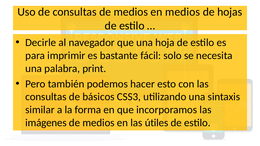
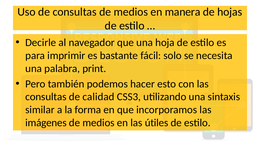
en medios: medios -> manera (183, 12)
básicos: básicos -> calidad (98, 97)
